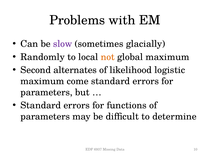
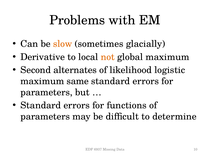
slow colour: purple -> orange (63, 44)
Randomly: Randomly -> Derivative (43, 57)
come: come -> same (78, 81)
